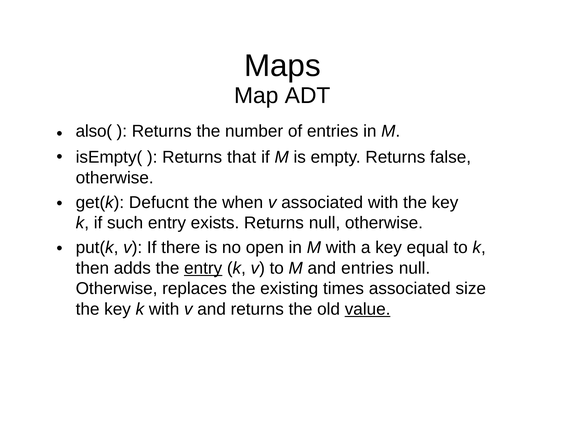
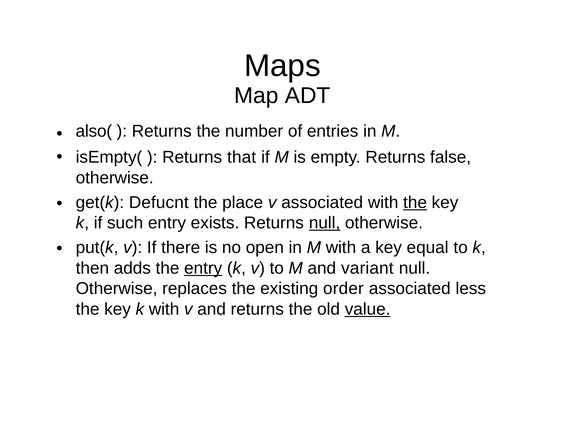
when: when -> place (243, 203)
the underline: none -> present (415, 203)
null underline: none -> present (325, 223)
and entries: entries -> variant (367, 268)
times: times -> order (343, 289)
size: size -> less (471, 289)
